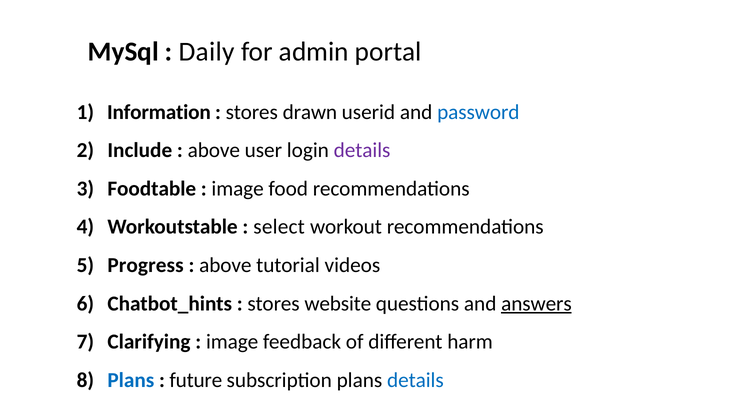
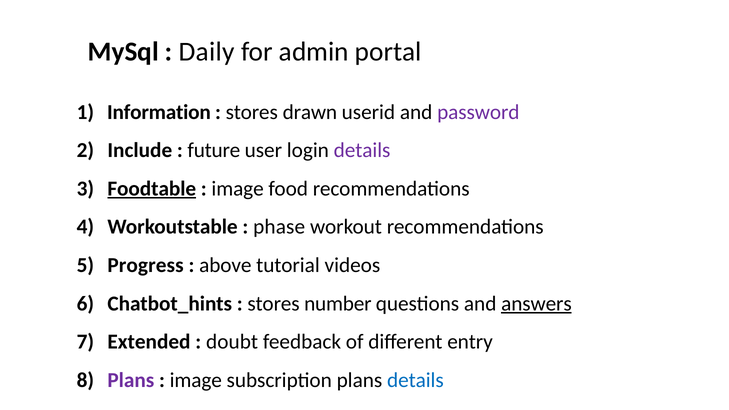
password colour: blue -> purple (478, 112)
above: above -> future (214, 150)
Foodtable underline: none -> present (152, 189)
select: select -> phase (279, 227)
website: website -> number (338, 304)
Clarifying: Clarifying -> Extended (149, 342)
image: image -> doubt (232, 342)
harm: harm -> entry (470, 342)
Plans colour: blue -> purple (131, 380)
future: future -> image (196, 380)
